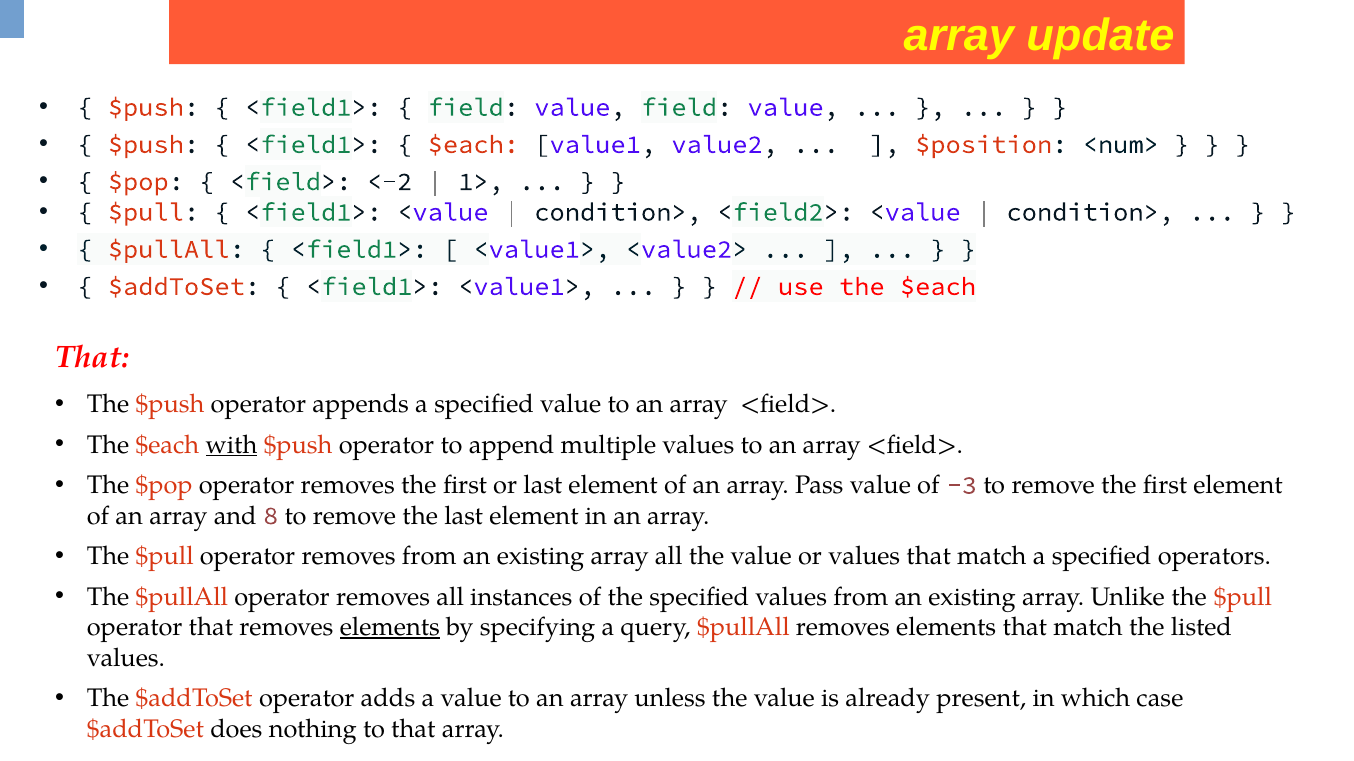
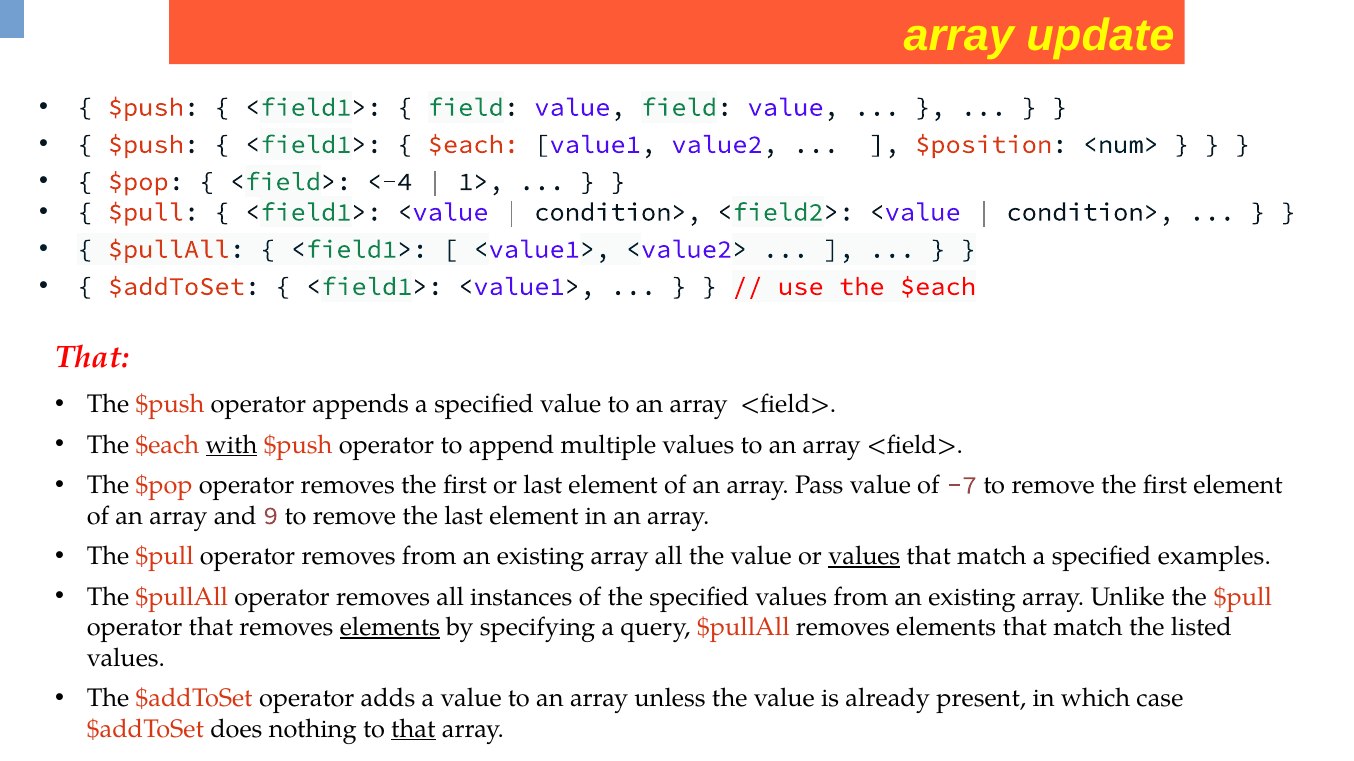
<-2: <-2 -> <-4 (390, 182)
-3: -3 -> -7 (962, 486)
8: 8 -> 9 (271, 516)
values underline: none -> present (864, 557)
operators: operators -> examples (1214, 557)
that underline: none -> present (413, 729)
